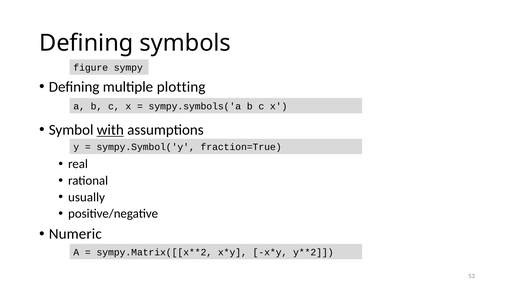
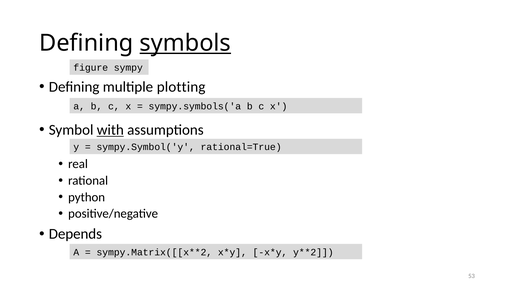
symbols underline: none -> present (185, 43)
fraction=True: fraction=True -> rational=True (241, 147)
usually: usually -> python (87, 197)
Numeric: Numeric -> Depends (75, 234)
